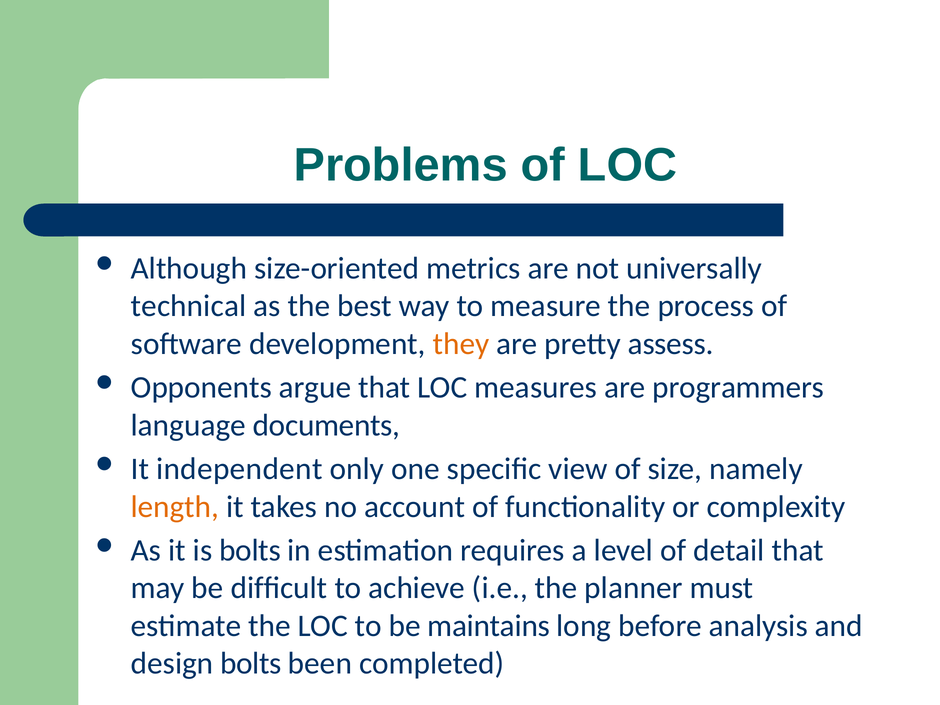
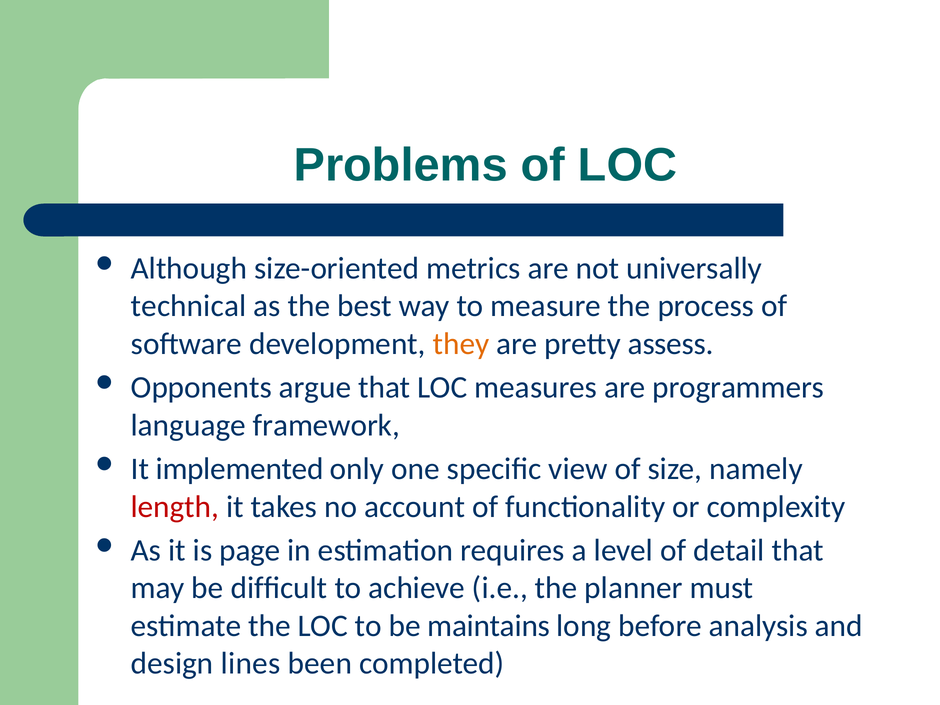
documents: documents -> framework (326, 425)
independent: independent -> implemented (240, 469)
length colour: orange -> red (175, 507)
is bolts: bolts -> page (250, 551)
design bolts: bolts -> lines (251, 663)
